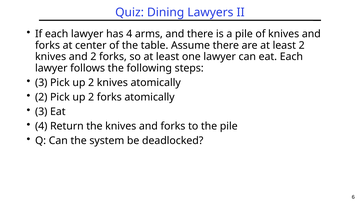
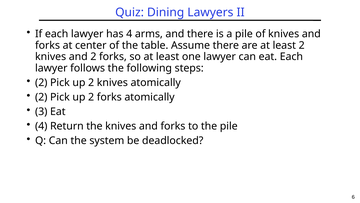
3: 3 -> 2 (41, 82)
